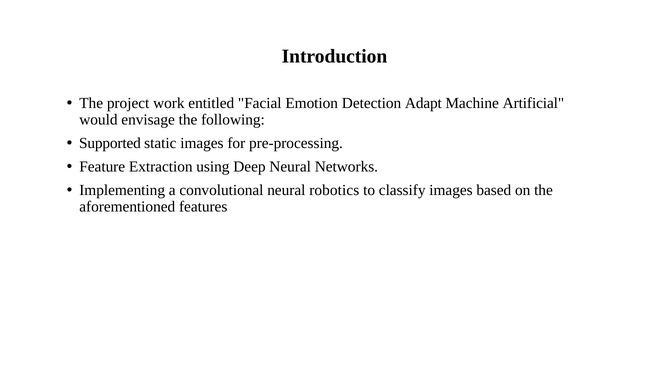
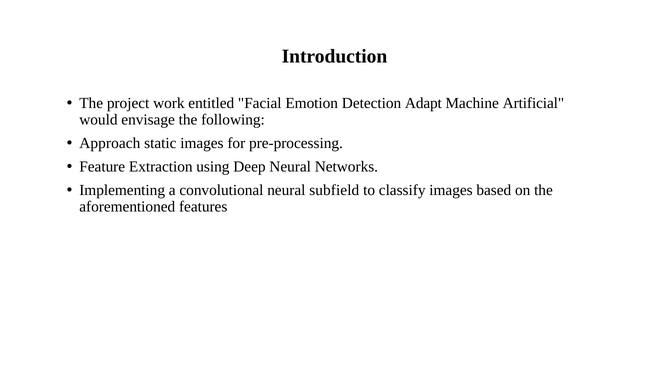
Supported: Supported -> Approach (110, 143)
robotics: robotics -> subfield (334, 191)
